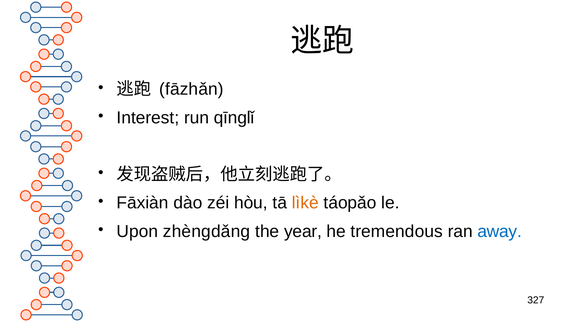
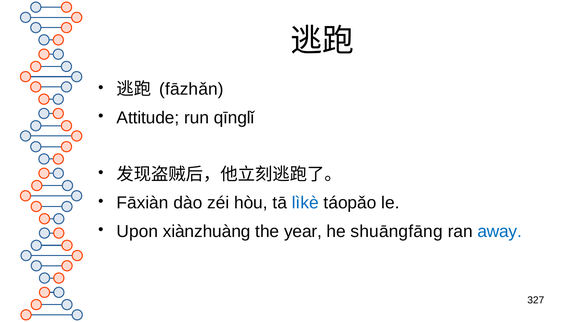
Interest: Interest -> Attitude (148, 118)
lìkè colour: orange -> blue (305, 203)
zhèngdǎng: zhèngdǎng -> xiànzhuàng (207, 232)
tremendous: tremendous -> shuāngfāng (397, 232)
